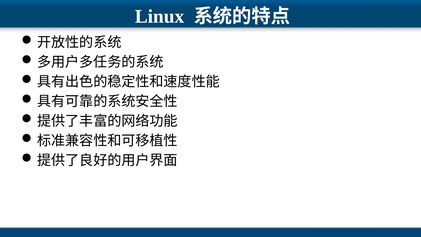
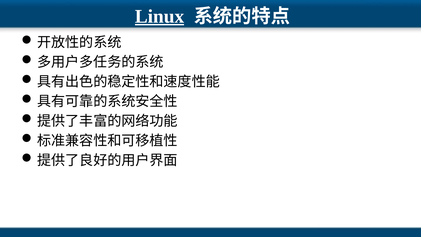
Linux underline: none -> present (160, 16)
